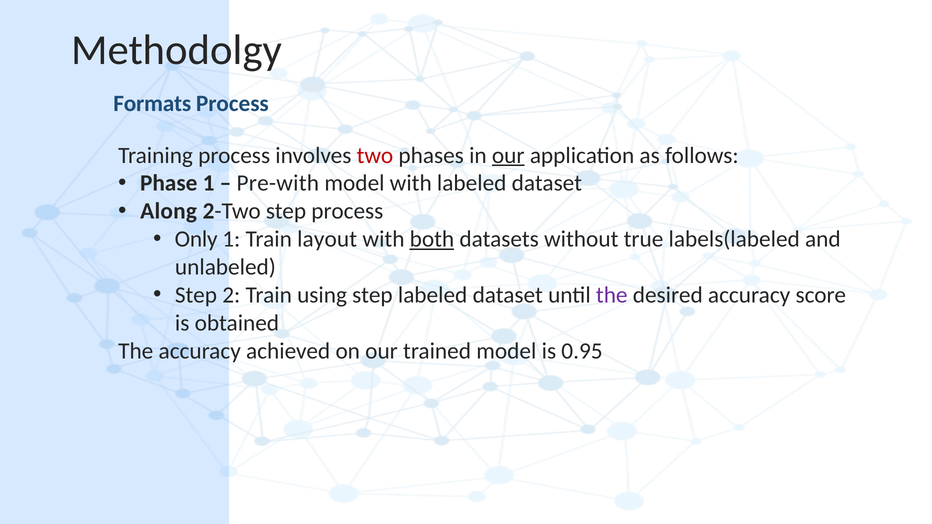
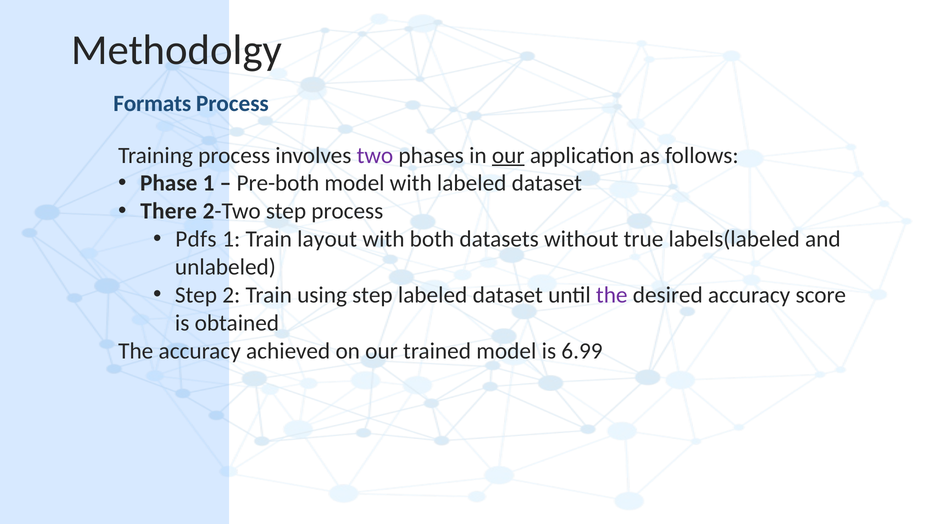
two colour: red -> purple (375, 155)
Pre-with: Pre-with -> Pre-both (278, 183)
Along: Along -> There (169, 211)
Only: Only -> Pdfs (196, 239)
both underline: present -> none (432, 239)
0.95: 0.95 -> 6.99 (582, 351)
